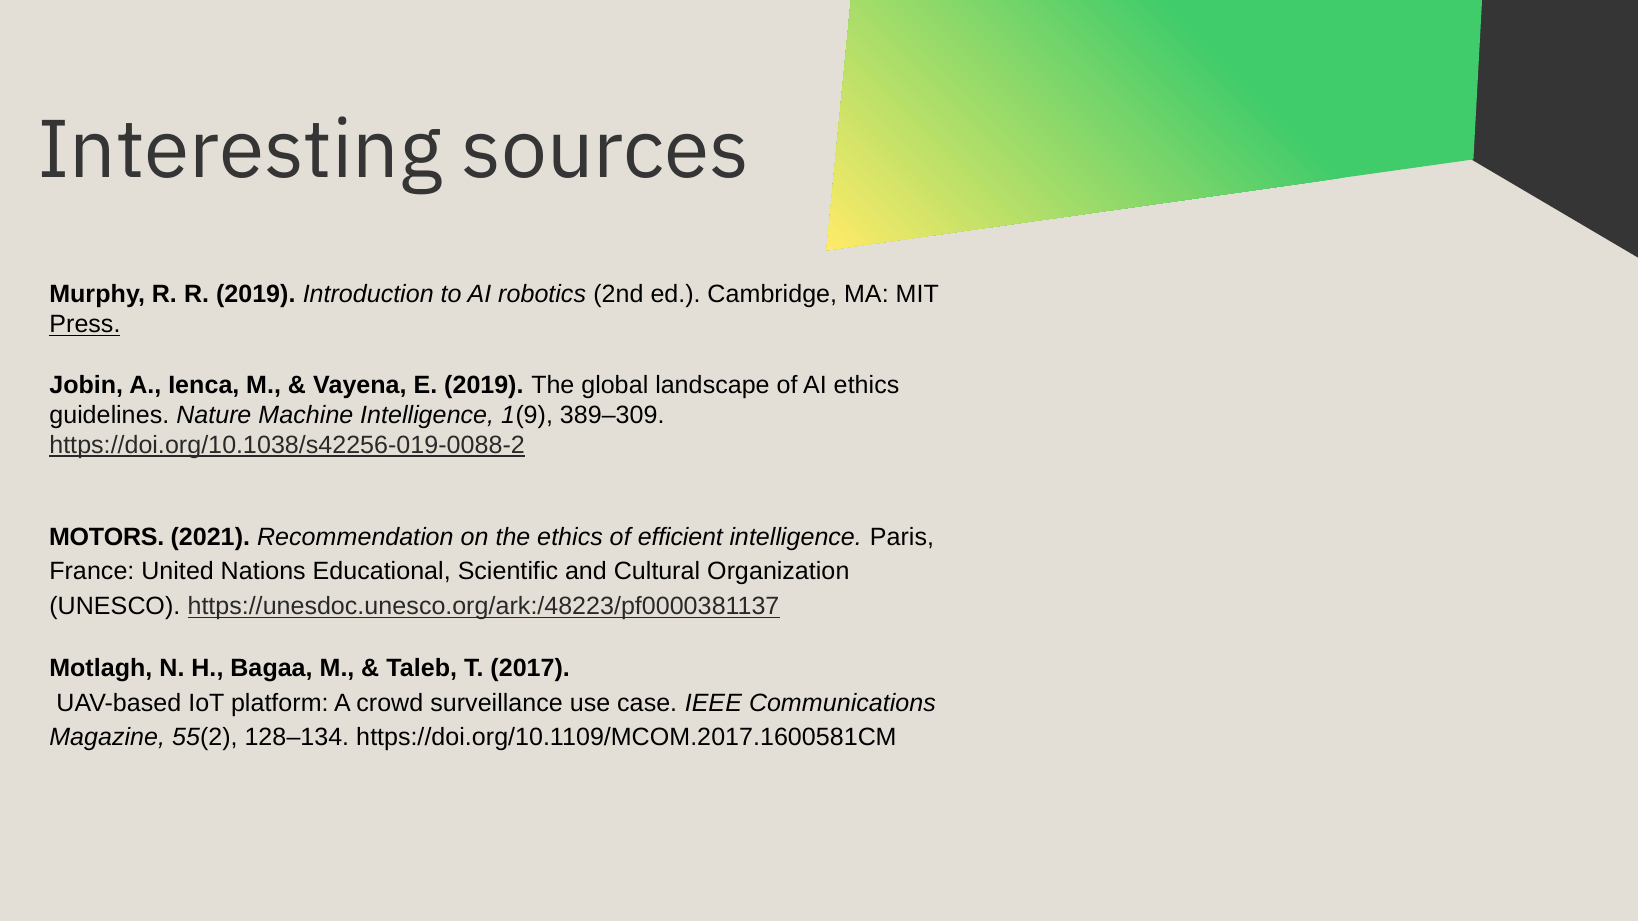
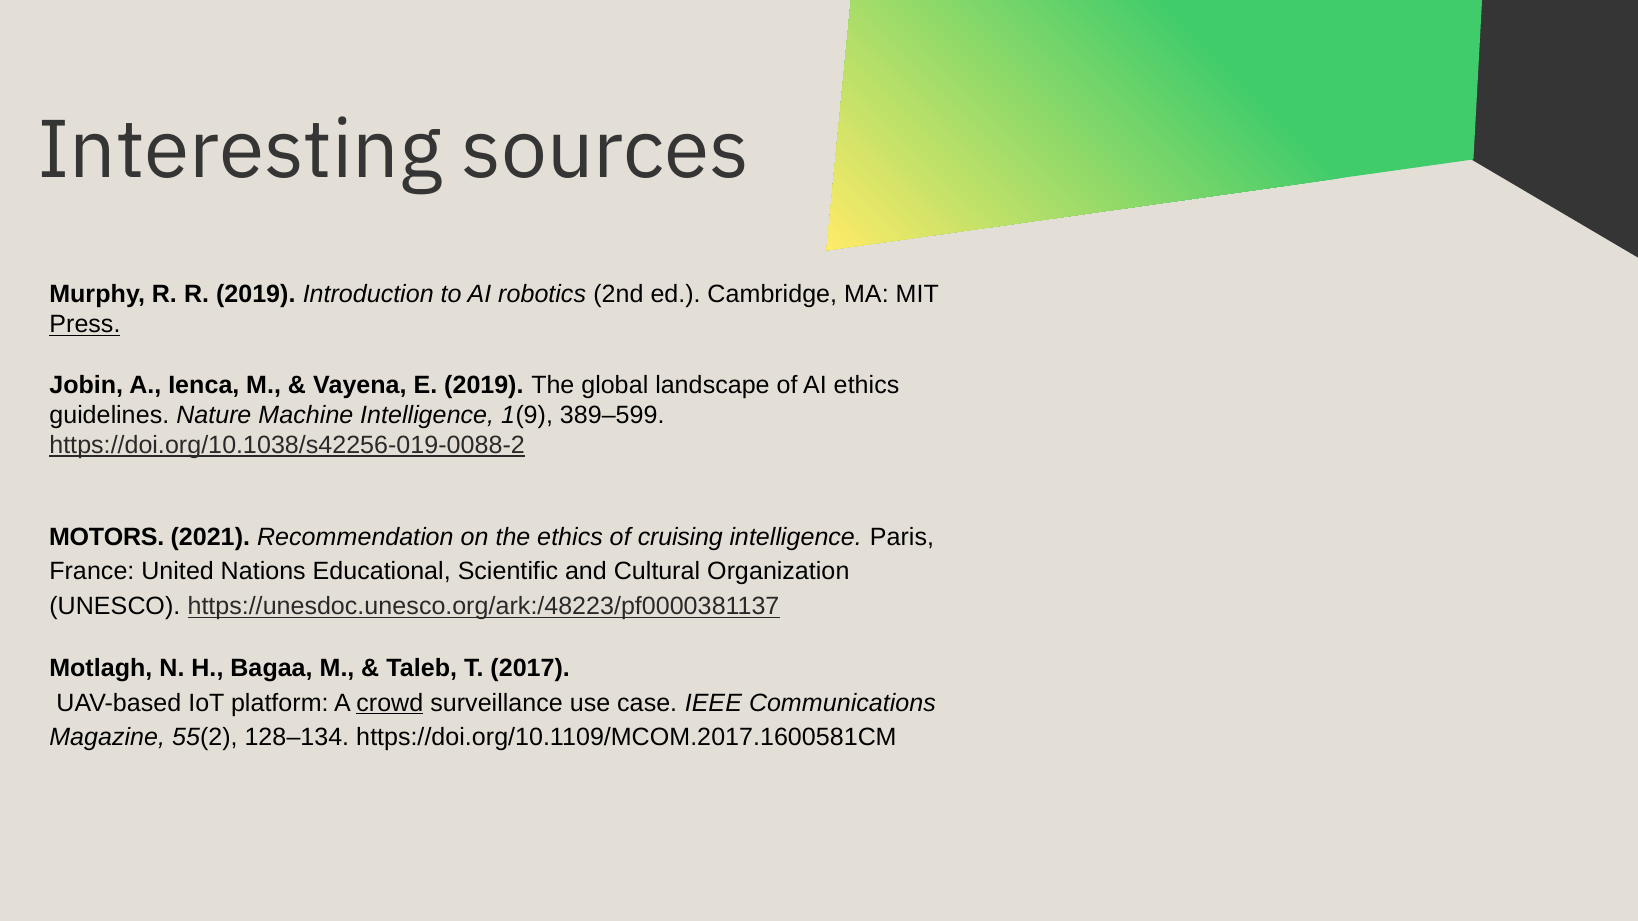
389–309: 389–309 -> 389–599 (612, 415)
efficient: efficient -> cruising (680, 537)
crowd underline: none -> present (390, 703)
